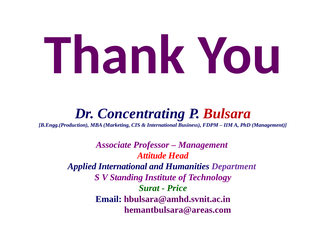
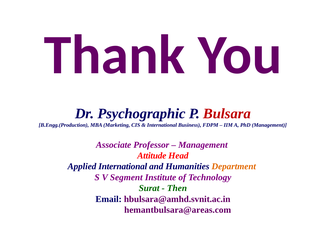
Concentrating: Concentrating -> Psychographic (142, 114)
Department colour: purple -> orange (234, 167)
Standing: Standing -> Segment (126, 178)
Price: Price -> Then (177, 189)
